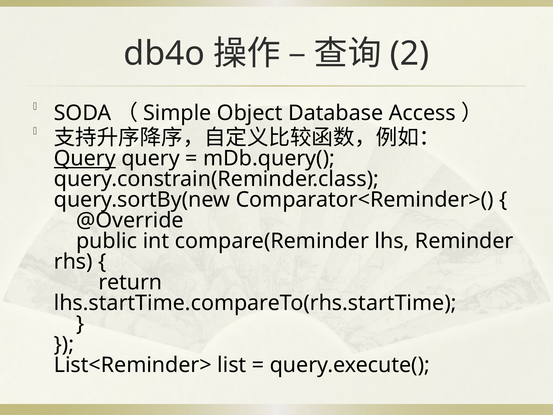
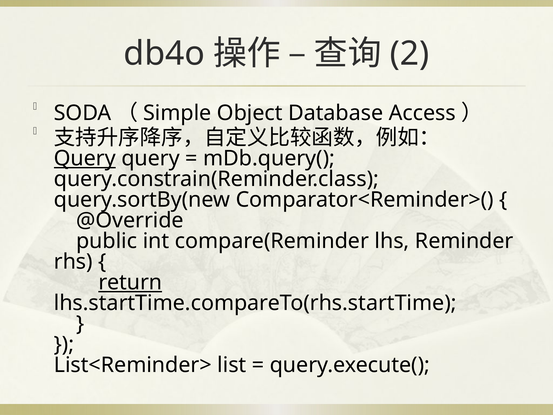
return underline: none -> present (130, 282)
